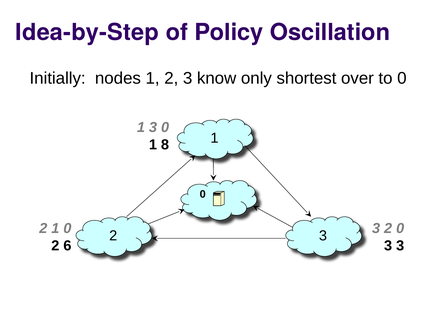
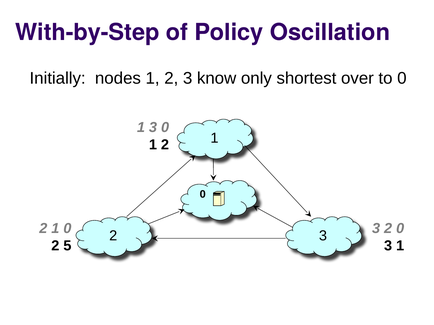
Idea-by-Step: Idea-by-Step -> With-by-Step (87, 32)
8: 8 -> 2 (165, 145)
6: 6 -> 5 (67, 246)
3: 3 -> 1 (400, 246)
